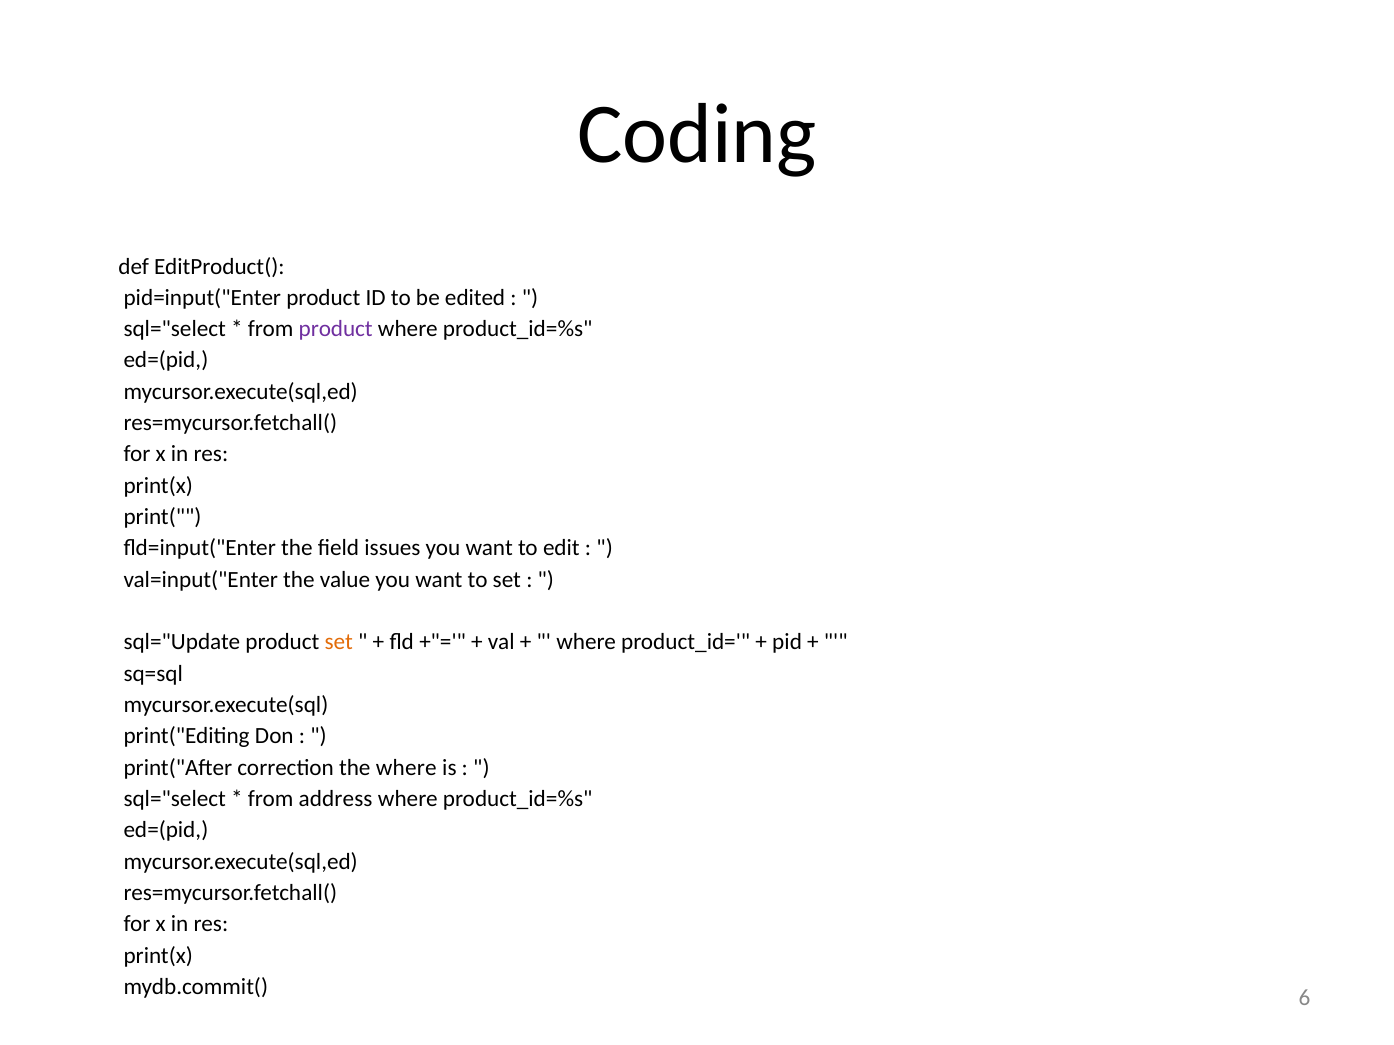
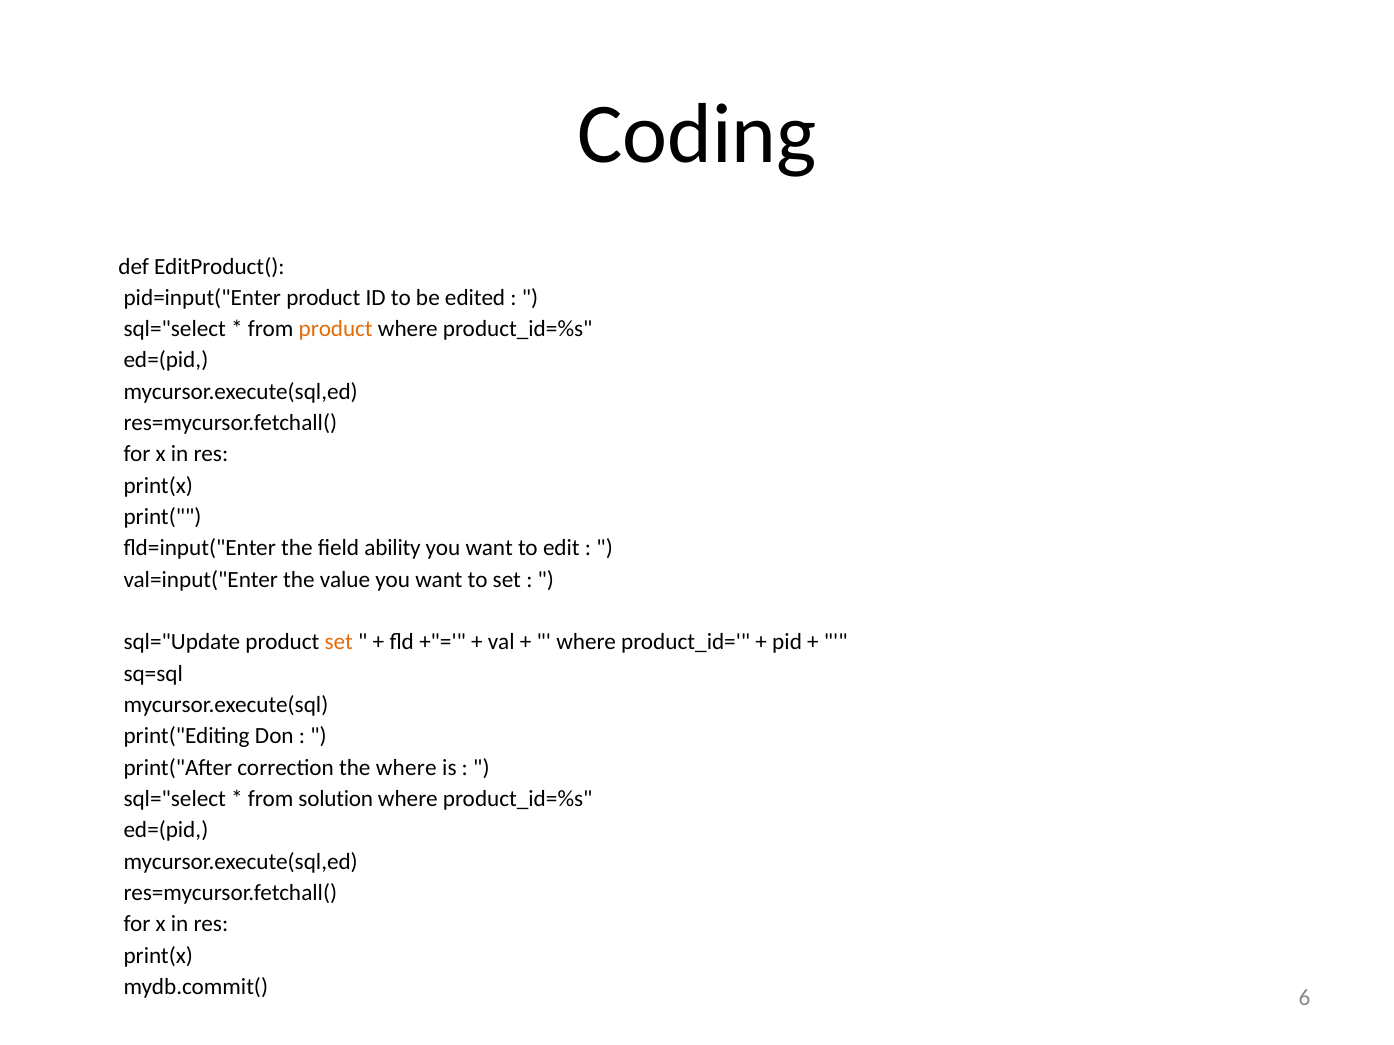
product colour: purple -> orange (336, 329)
issues: issues -> ability (393, 549)
address: address -> solution (336, 799)
